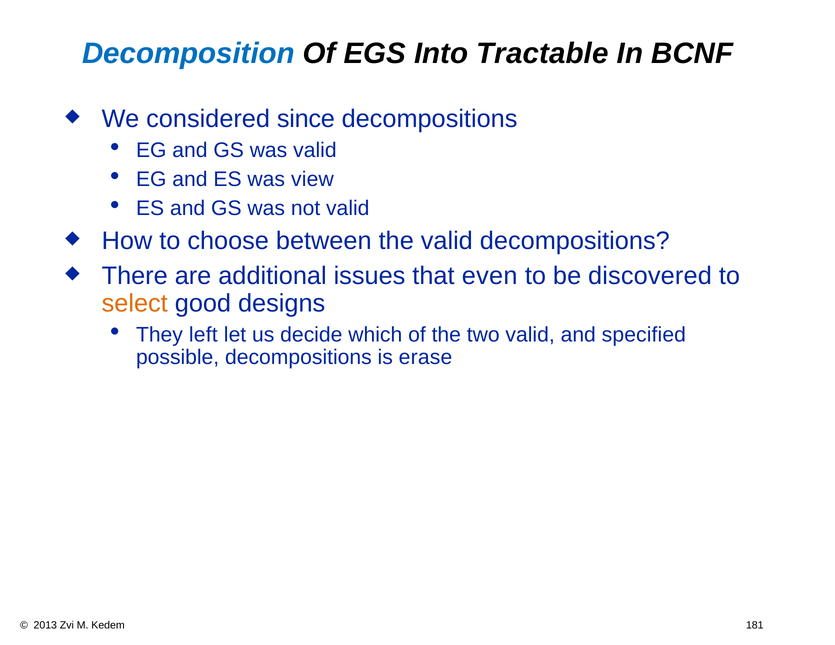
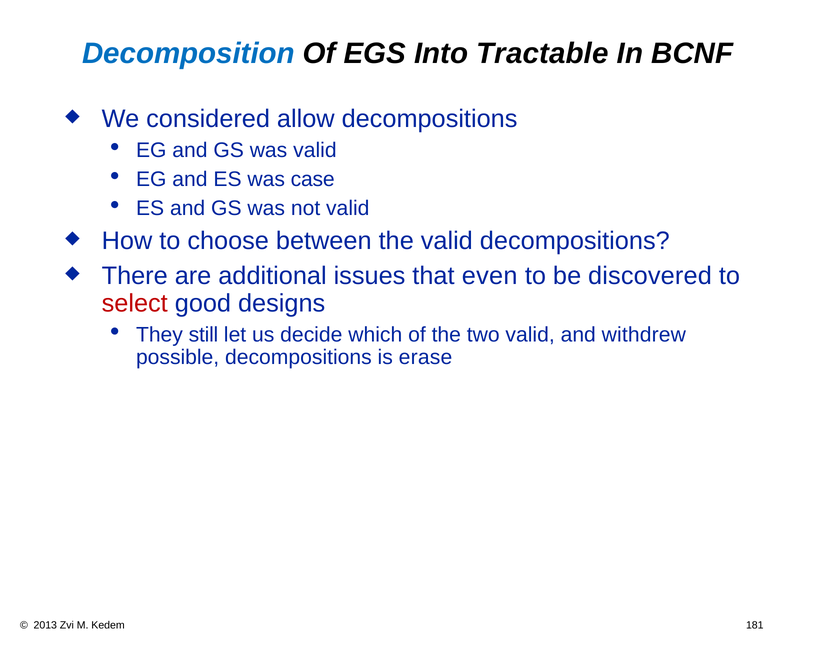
since: since -> allow (306, 119)
view: view -> case (313, 179)
select colour: orange -> red (135, 303)
left: left -> still (203, 335)
specified: specified -> withdrew (644, 335)
